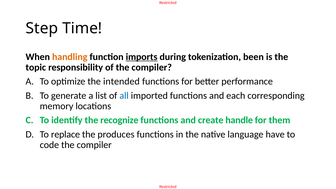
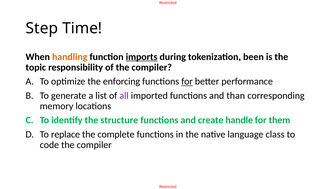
intended: intended -> enforcing (122, 81)
for underline: none -> present (187, 81)
all colour: blue -> purple (124, 96)
each: each -> than (236, 96)
recognize: recognize -> structure (119, 120)
produces: produces -> complete (116, 134)
have: have -> class (275, 134)
